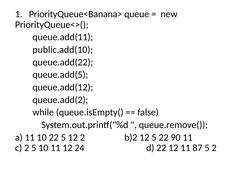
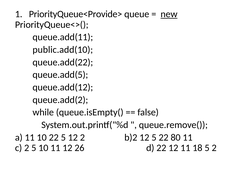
PriorityQueue<Banana>: PriorityQueue<Banana> -> PriorityQueue<Provide> (76, 14)
new underline: none -> present (169, 14)
90: 90 -> 80 (176, 137)
24: 24 -> 26 (79, 148)
87: 87 -> 18 (197, 148)
